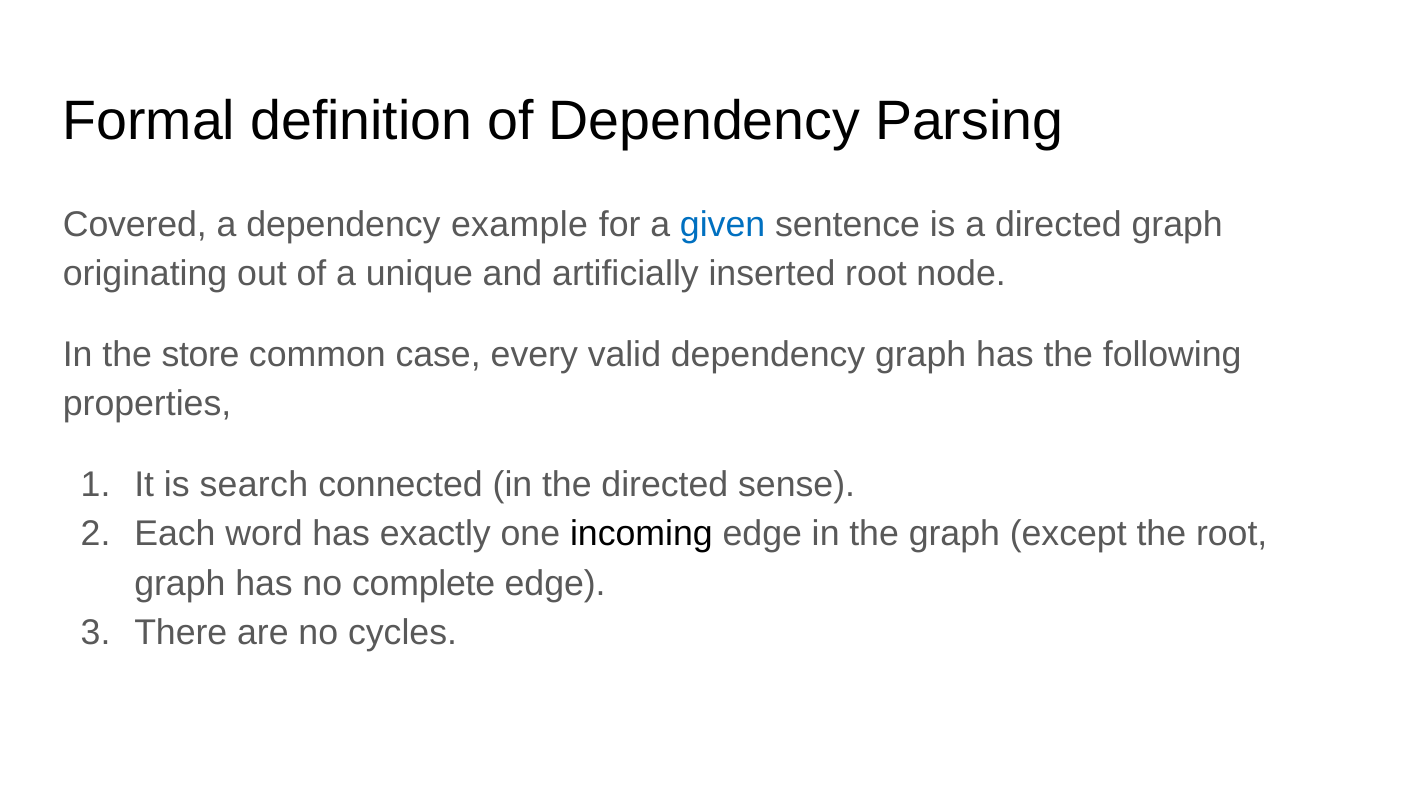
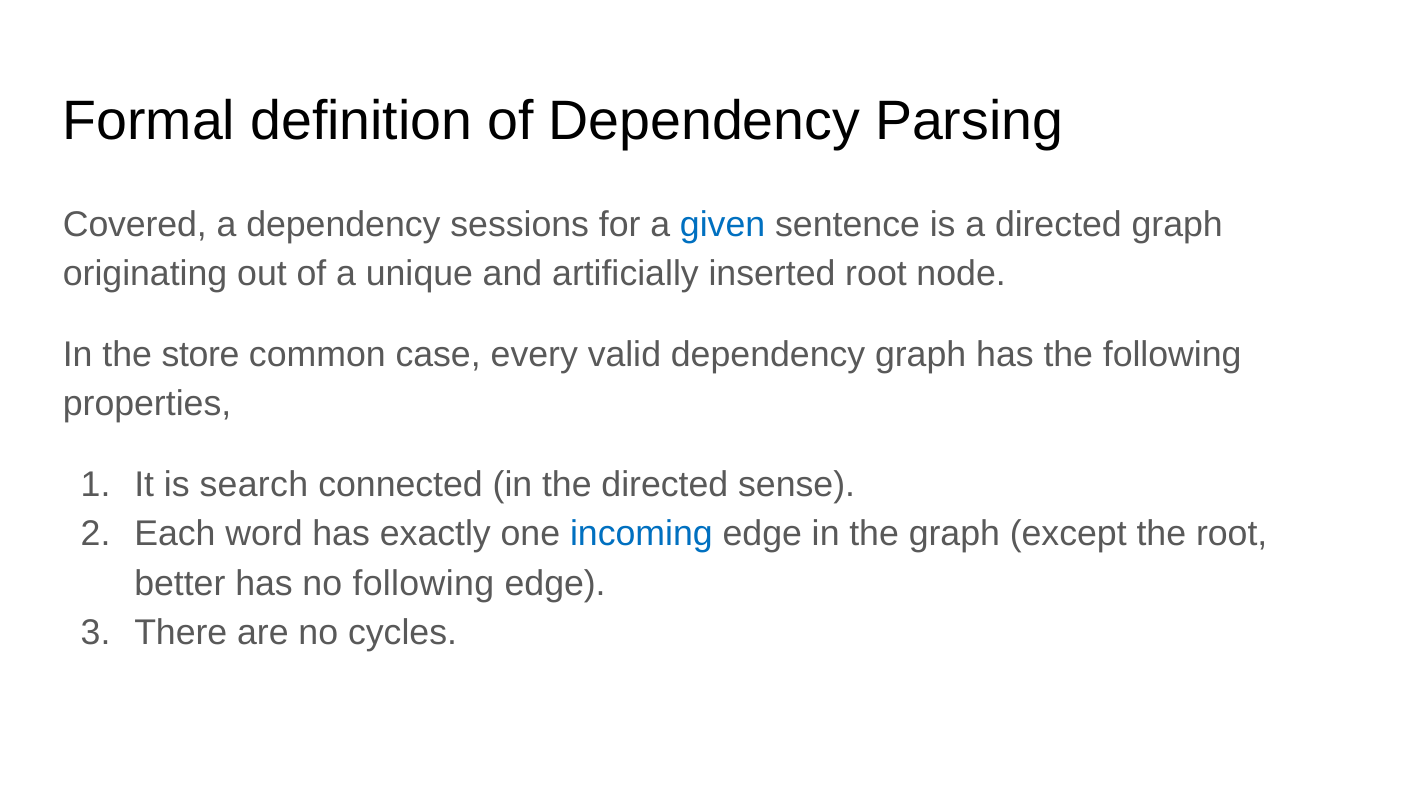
example: example -> sessions (520, 224)
incoming colour: black -> blue (641, 534)
graph: graph -> better (180, 583)
no complete: complete -> following (423, 583)
